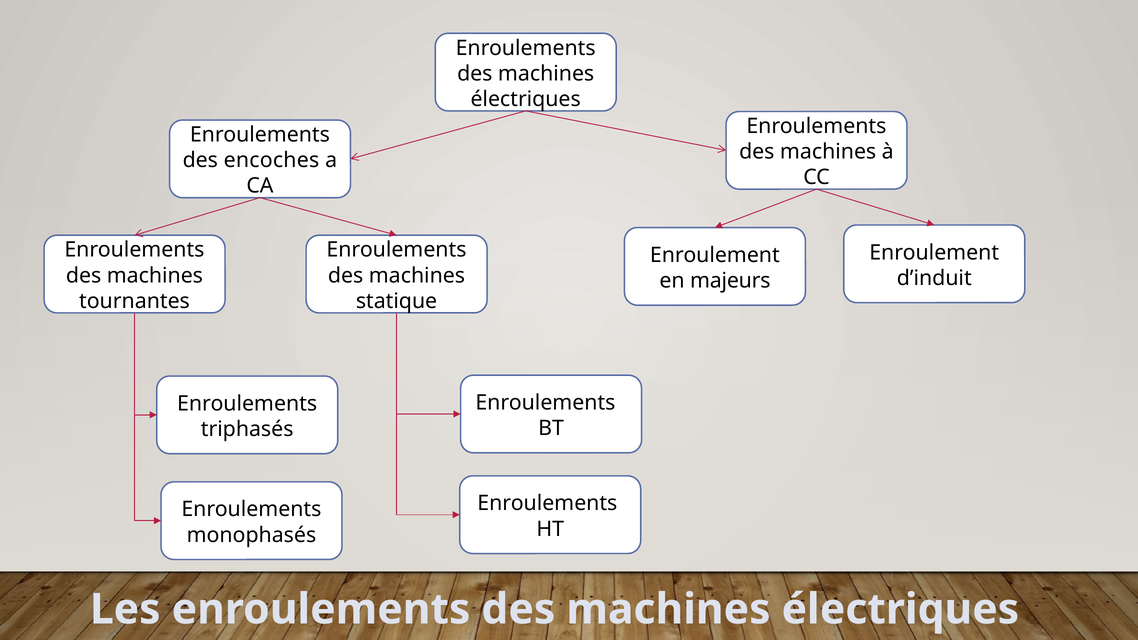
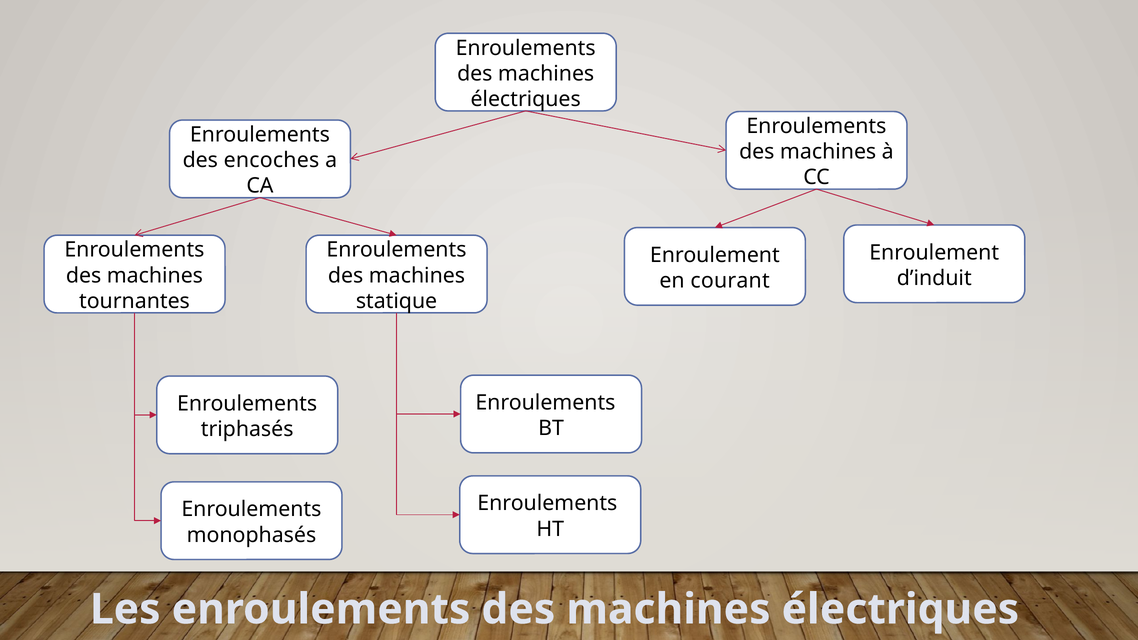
majeurs: majeurs -> courant (730, 281)
